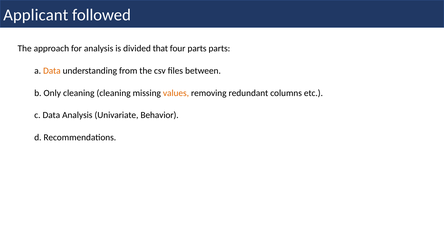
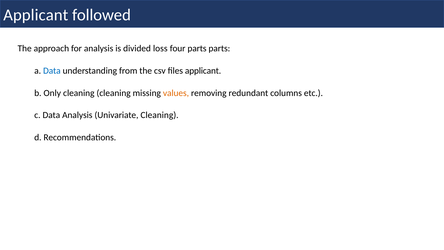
that: that -> loss (160, 48)
Data colour: orange -> blue (52, 71)
files between: between -> applicant (203, 71)
Univariate Behavior: Behavior -> Cleaning (160, 115)
